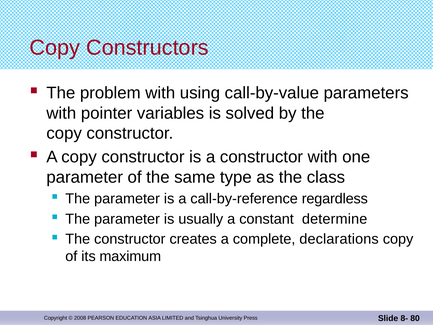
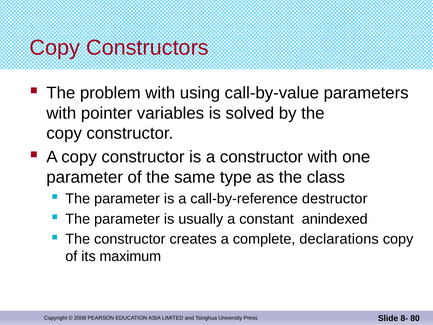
regardless: regardless -> destructor (335, 199)
determine: determine -> anindexed (335, 219)
